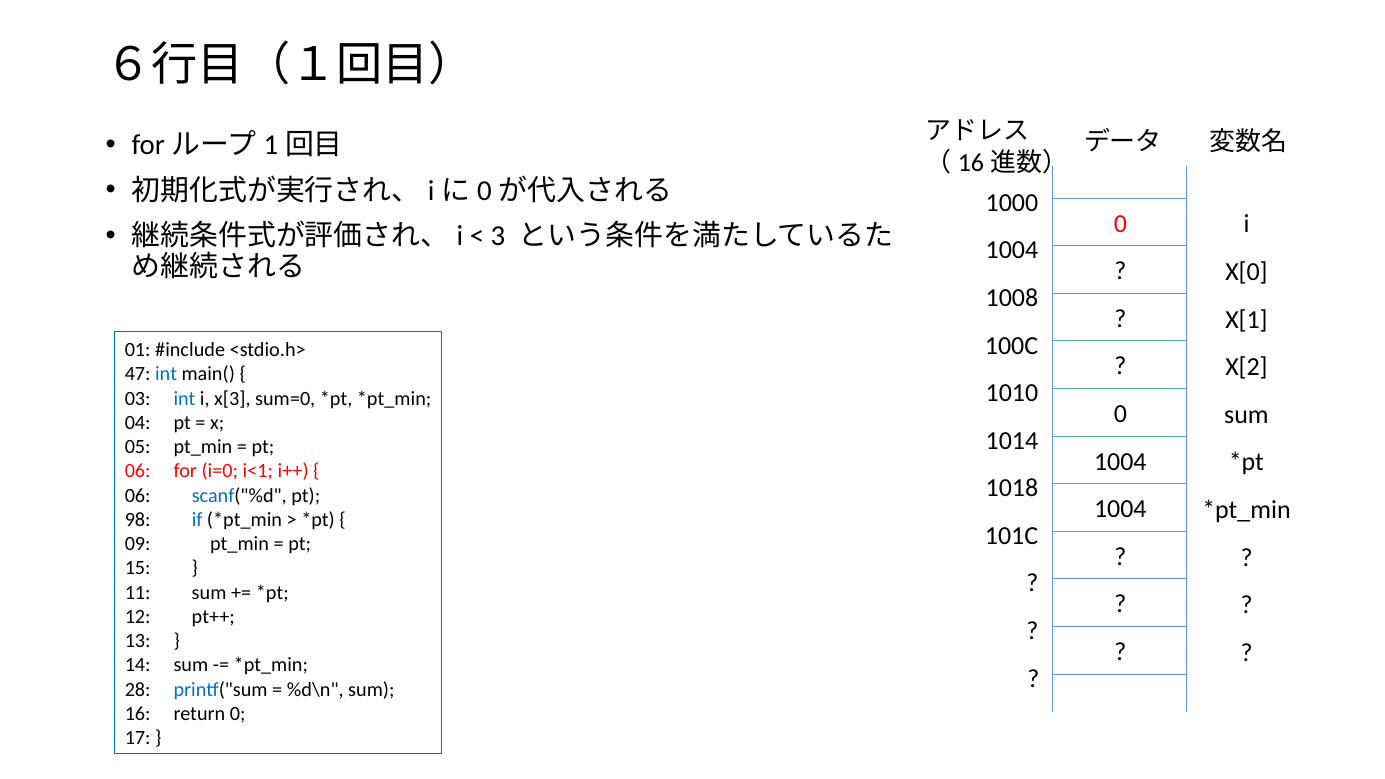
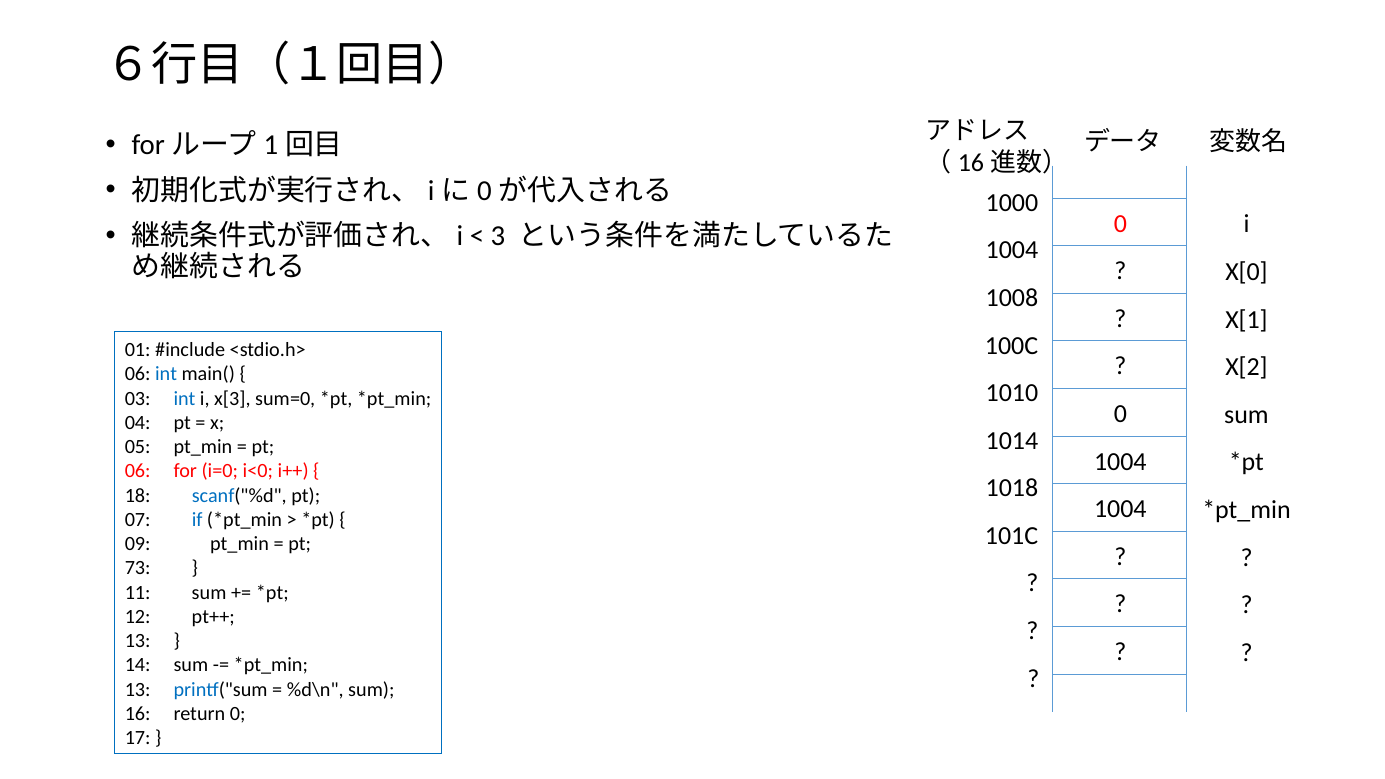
47: 47 -> 06 (138, 374)
i<1: i<1 -> i<0 (258, 471)
06: 06 -> 18 (138, 496)
98: 98 -> 07 (138, 520)
15: 15 -> 73 (138, 568)
28: 28 -> 13 (138, 690)
